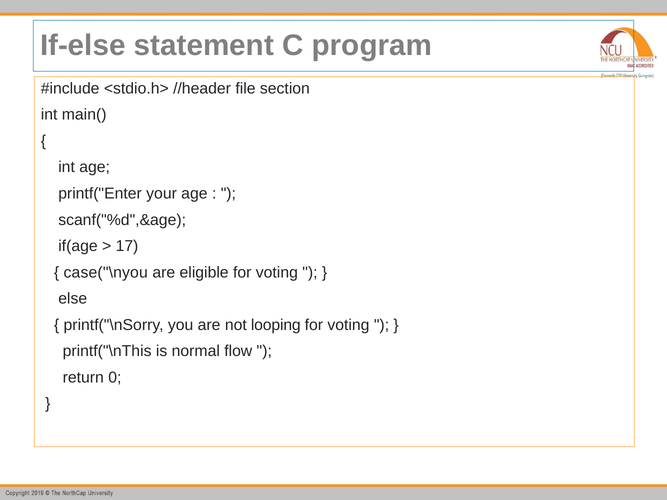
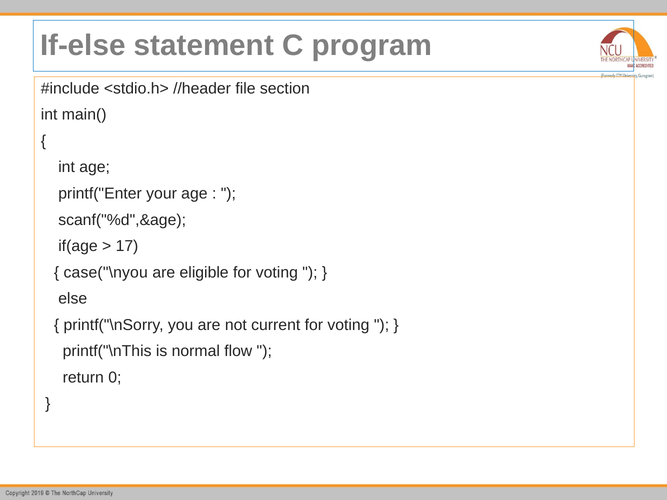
looping: looping -> current (276, 325)
